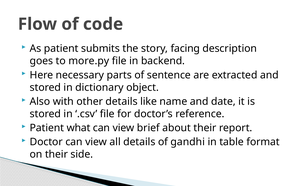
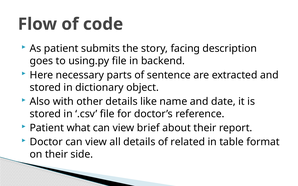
more.py: more.py -> using.py (89, 61)
gandhi: gandhi -> related (188, 142)
